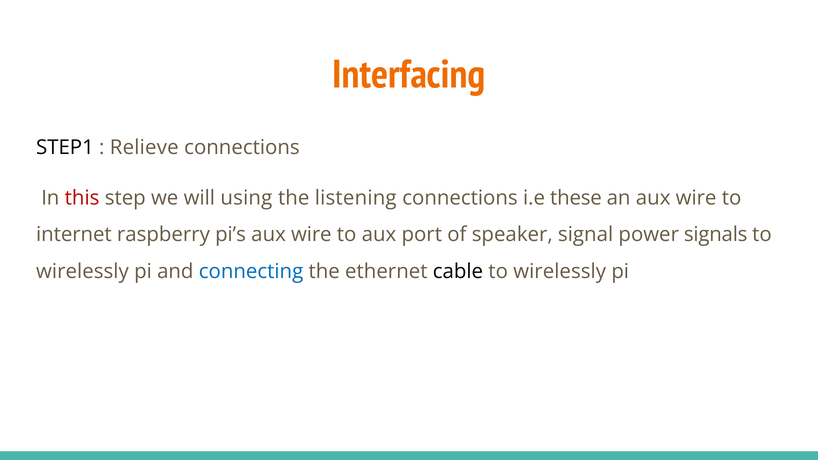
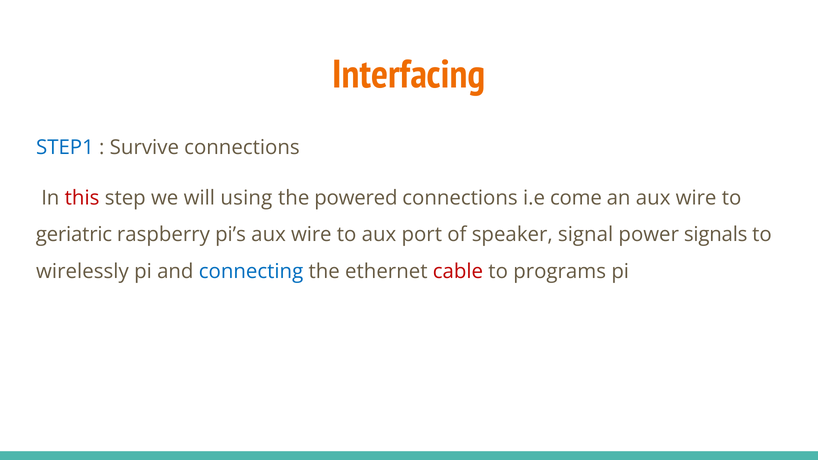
STEP1 colour: black -> blue (65, 147)
Relieve: Relieve -> Survive (144, 147)
listening: listening -> powered (356, 198)
these: these -> come (576, 198)
internet: internet -> geriatric (74, 235)
cable colour: black -> red (458, 272)
wirelessly: wirelessly -> programs (560, 272)
